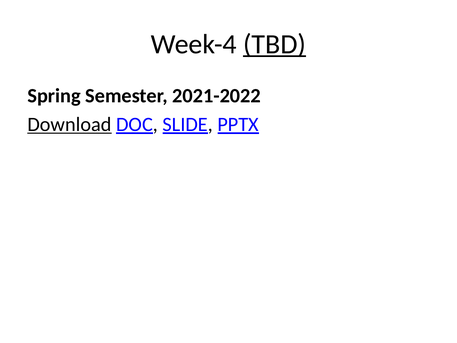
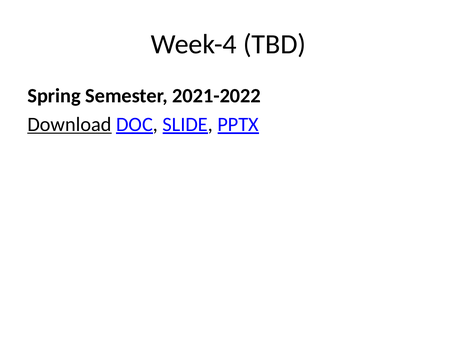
TBD underline: present -> none (275, 44)
